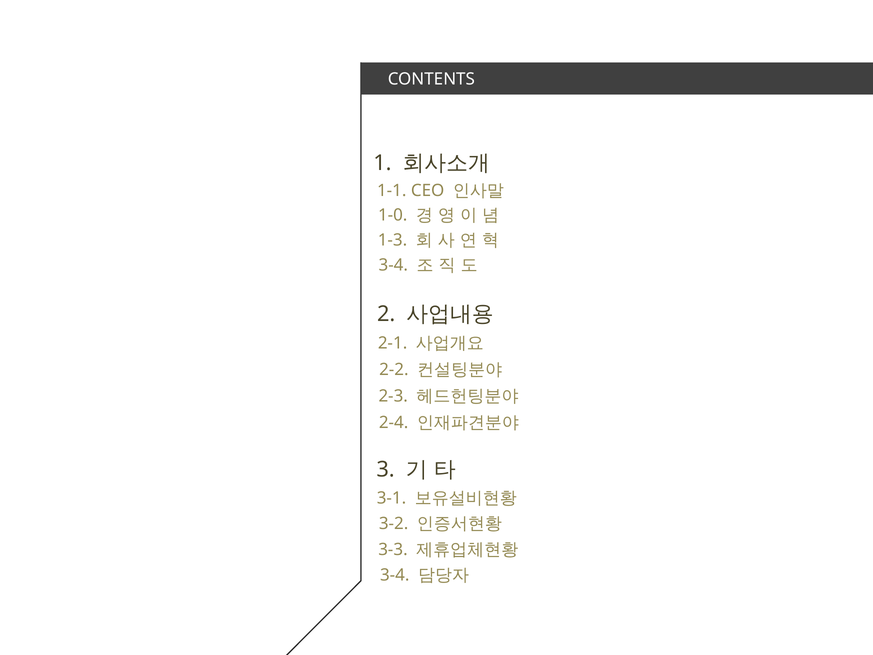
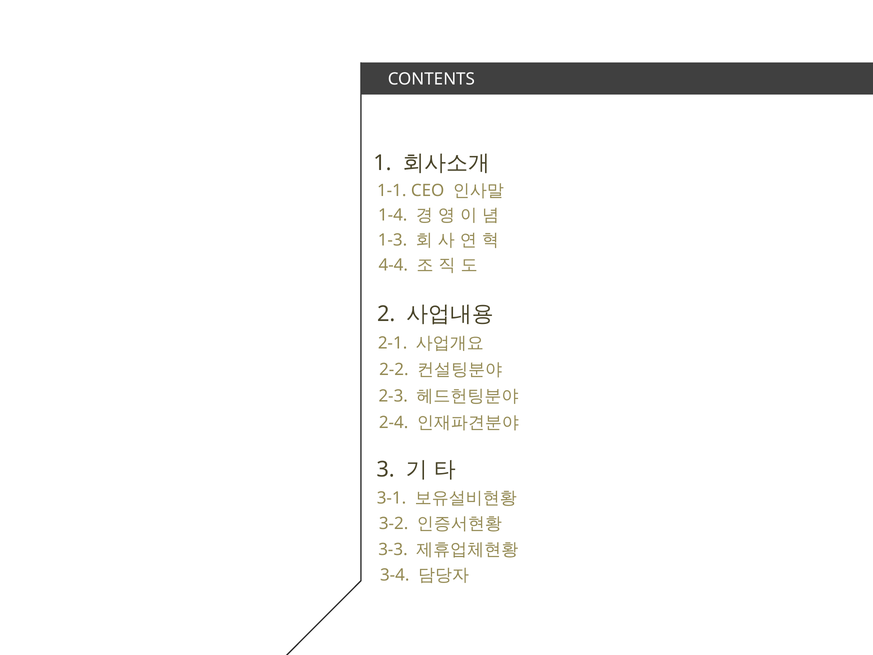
1-0: 1-0 -> 1-4 (393, 215)
3-4: 3-4 -> 4-4 (393, 265)
